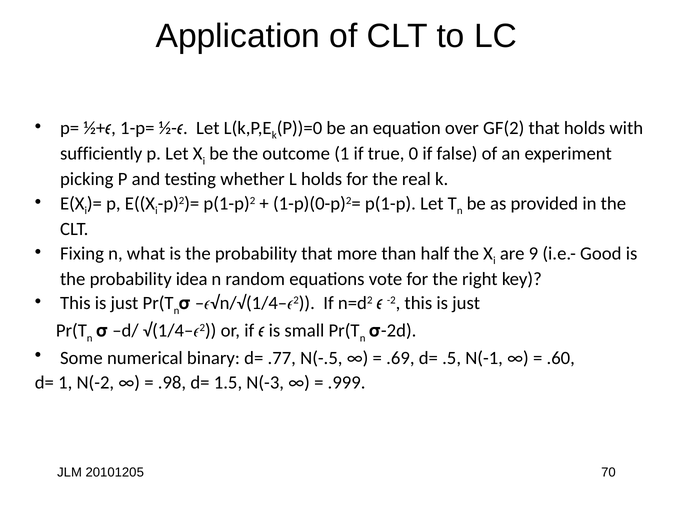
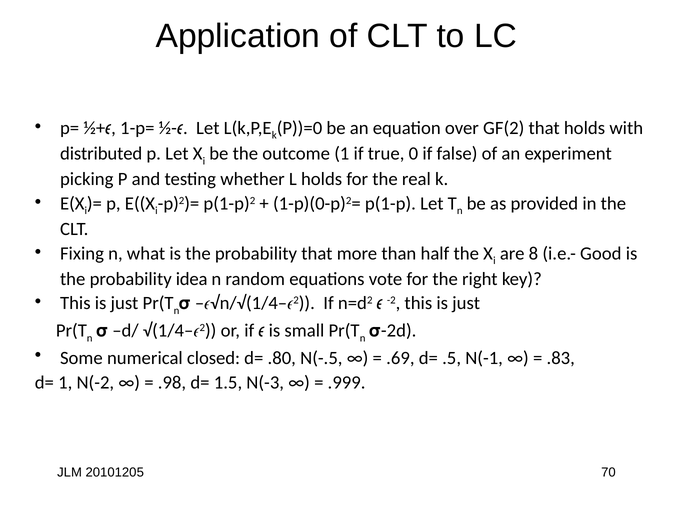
sufficiently: sufficiently -> distributed (101, 154)
9: 9 -> 8 (533, 253)
binary: binary -> closed (214, 358)
.77: .77 -> .80 (282, 358)
.60: .60 -> .83 (561, 358)
